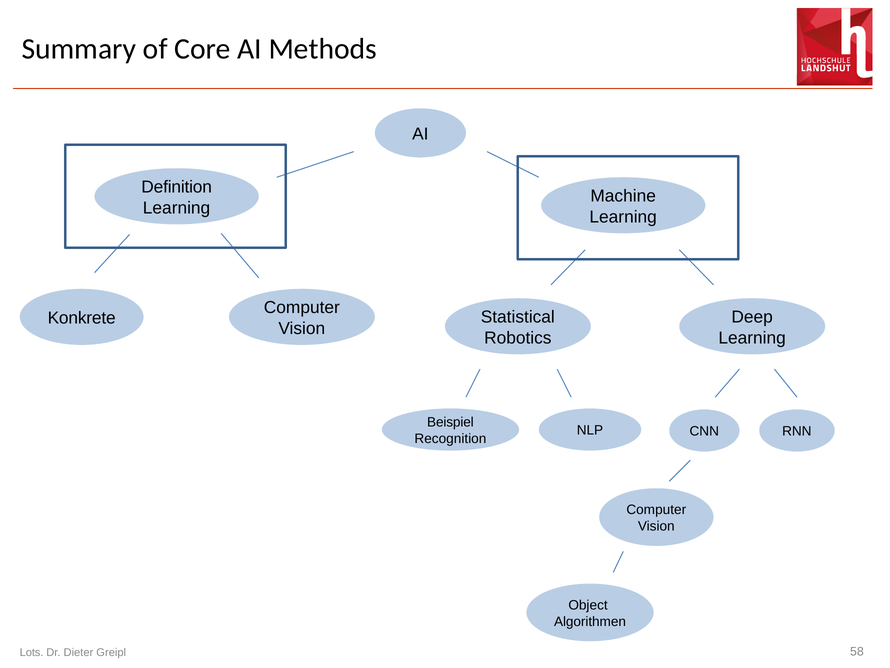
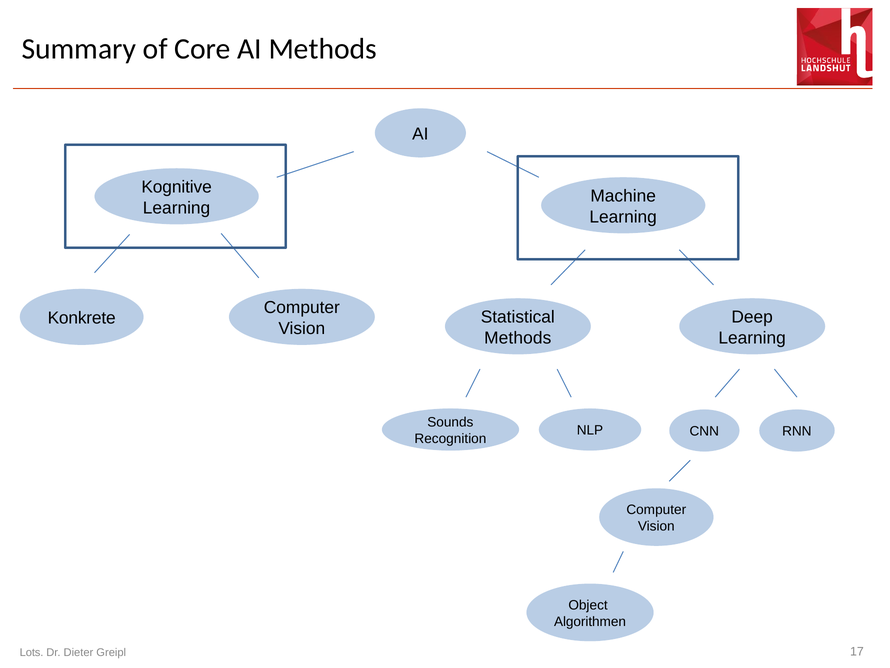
Definition: Definition -> Kognitive (177, 187)
Robotics: Robotics -> Methods (518, 338)
Beispiel: Beispiel -> Sounds (450, 422)
58: 58 -> 17 (857, 651)
